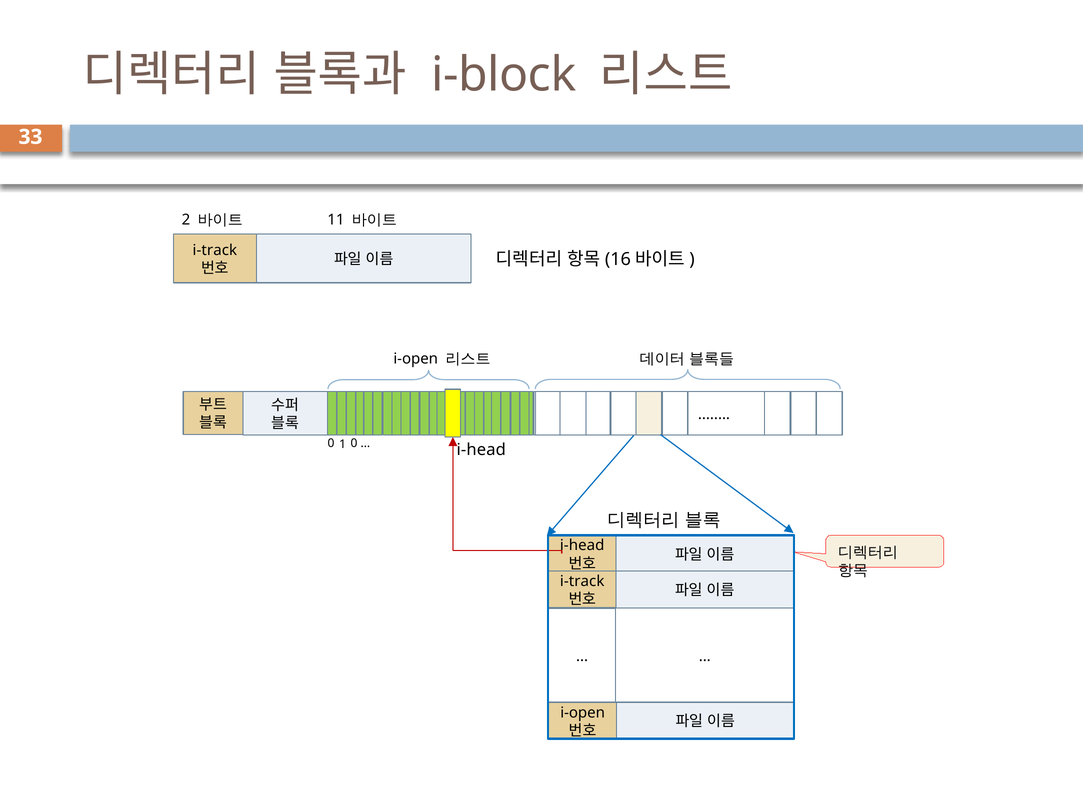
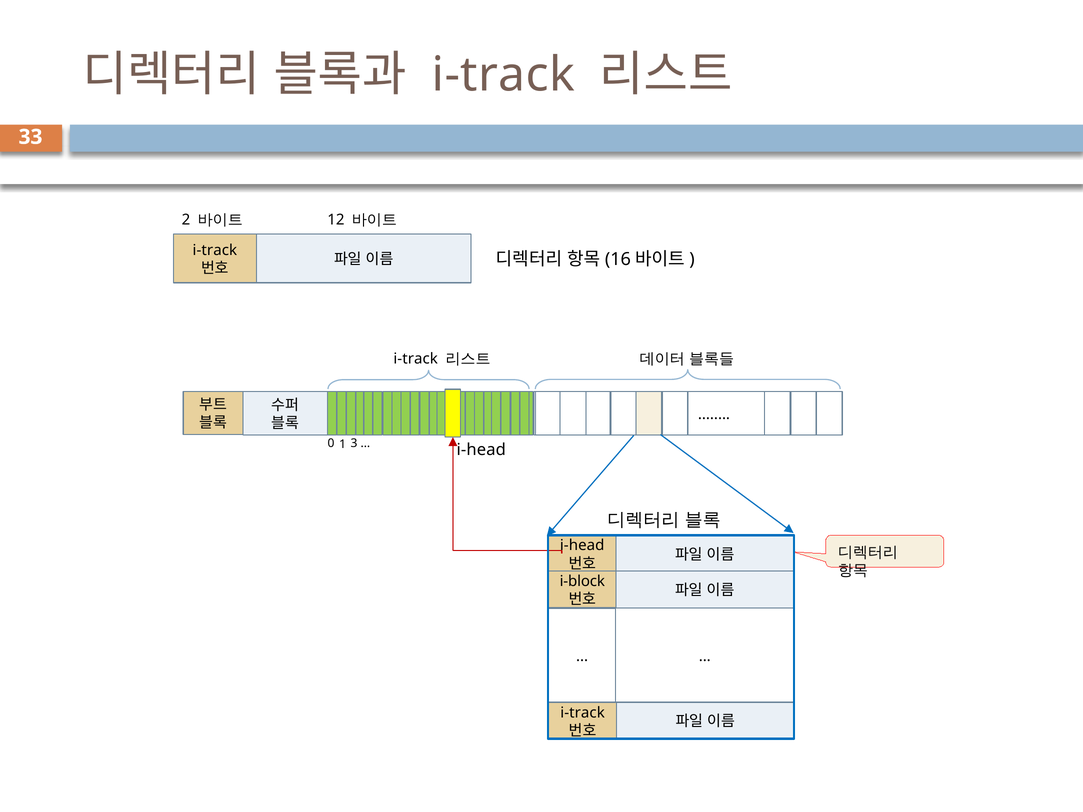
i-block: i-block -> i-track (503, 75)
11: 11 -> 12 (336, 220)
i-open: i-open -> i-track (416, 359)
1 0: 0 -> 3 (354, 444)
i-track: i-track -> i-block (582, 581)
i-open: i-open -> i-track (583, 713)
